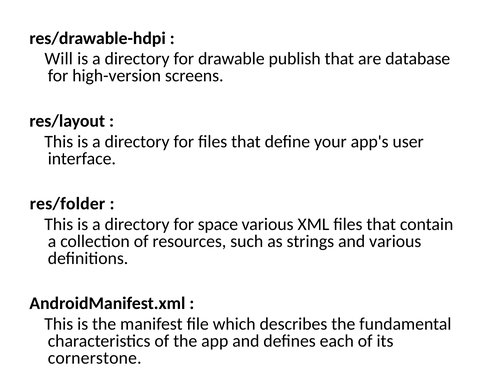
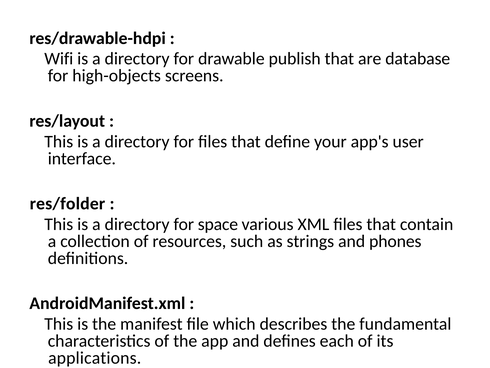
Will: Will -> Wifi (59, 59)
high-version: high-version -> high-objects (117, 76)
and various: various -> phones (395, 241)
cornerstone: cornerstone -> applications (95, 357)
